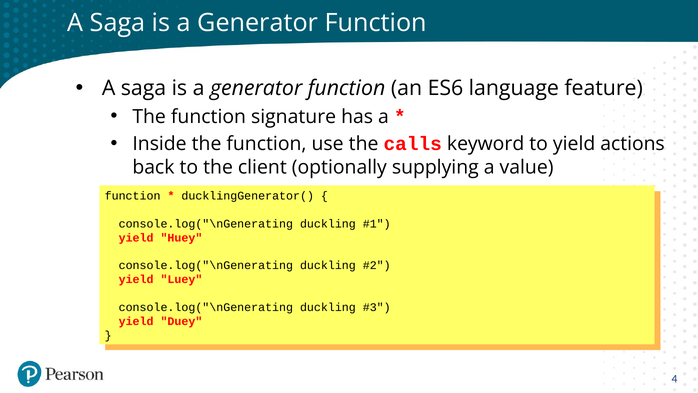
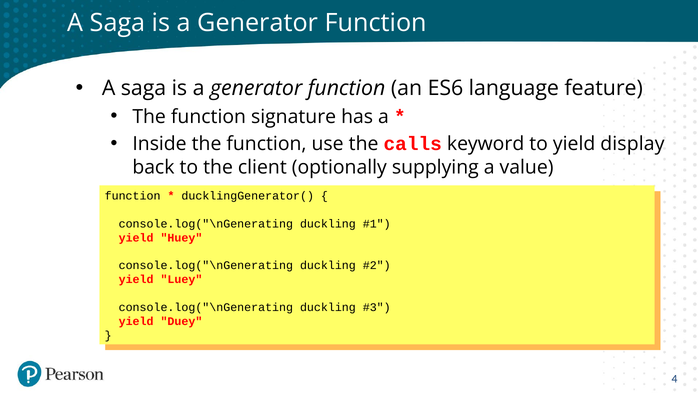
actions: actions -> display (632, 144)
